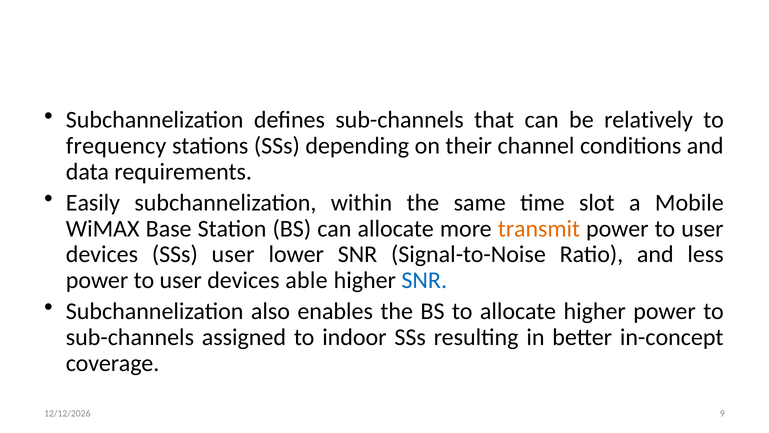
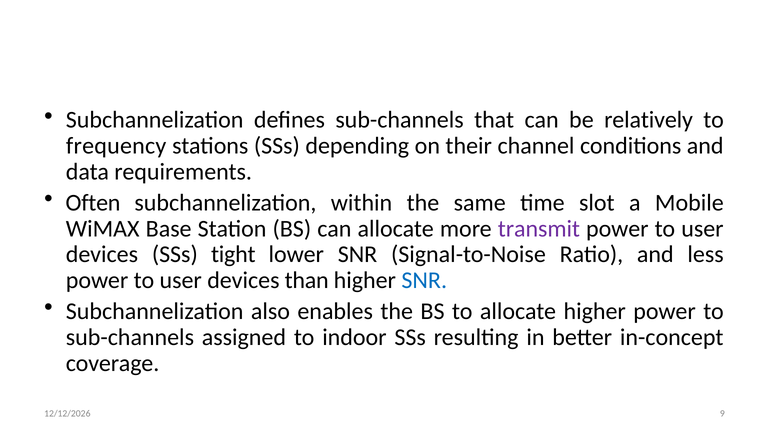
Easily: Easily -> Often (93, 202)
transmit colour: orange -> purple (539, 228)
SSs user: user -> tight (233, 254)
able: able -> than (307, 280)
